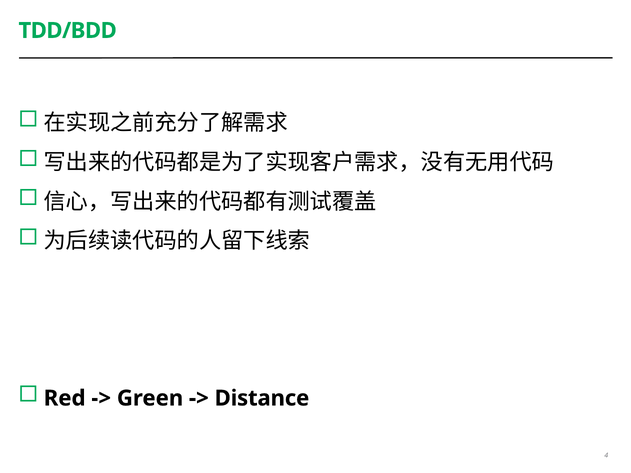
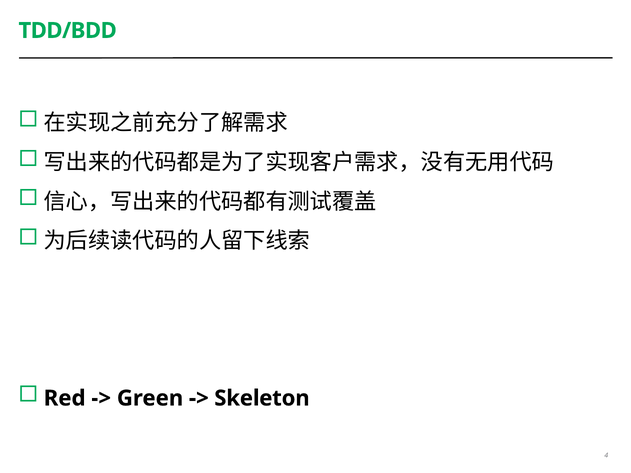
Distance: Distance -> Skeleton (262, 398)
